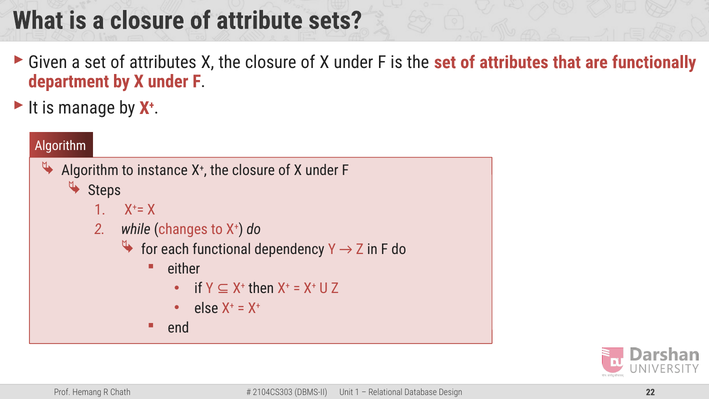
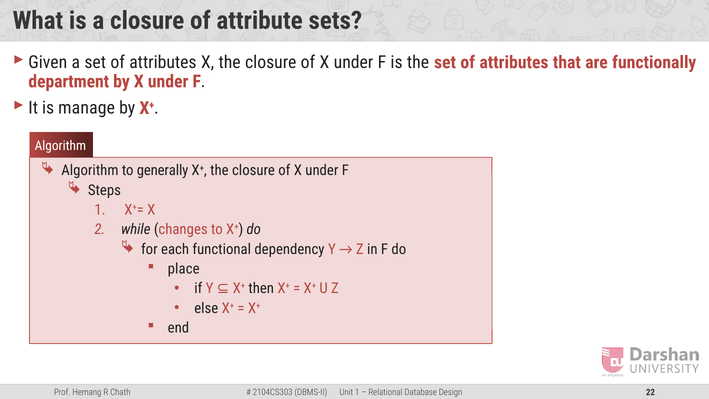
instance: instance -> generally (163, 171)
either: either -> place (184, 269)
